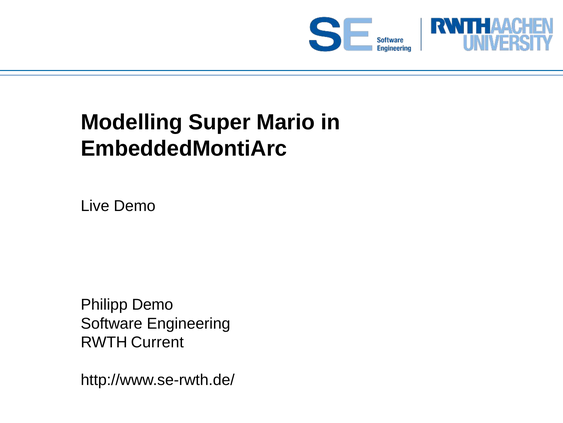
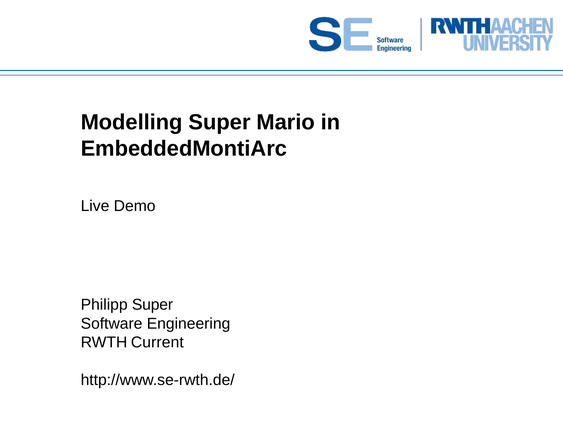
Philipp Demo: Demo -> Super (153, 304)
